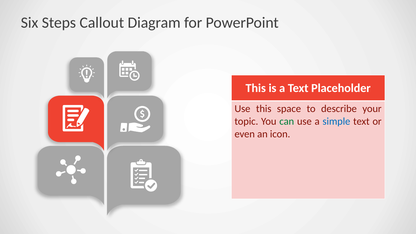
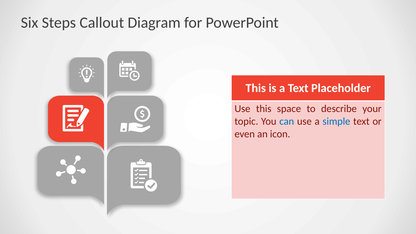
can colour: green -> blue (287, 122)
